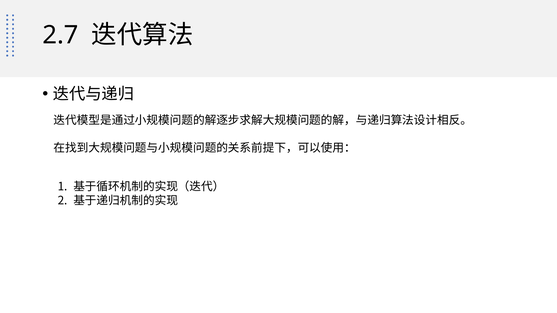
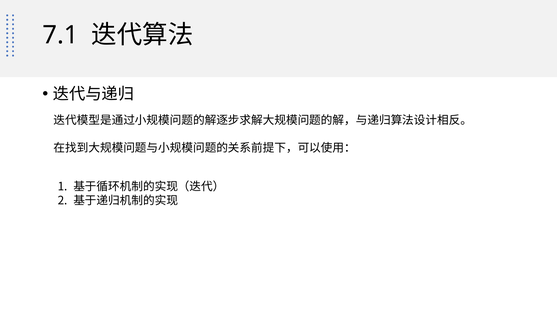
2.7: 2.7 -> 7.1 (60, 35)
